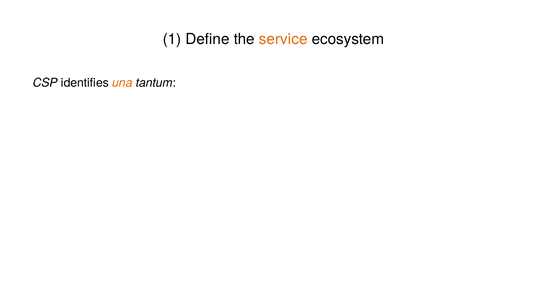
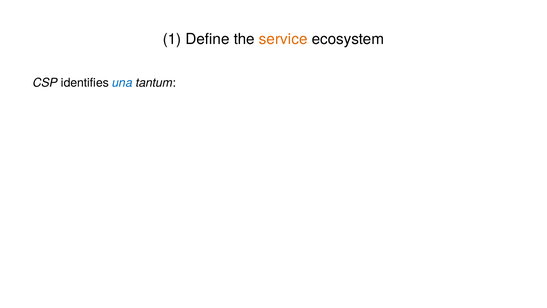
una colour: orange -> blue (122, 83)
